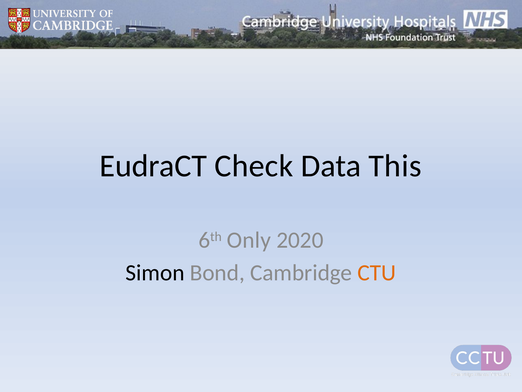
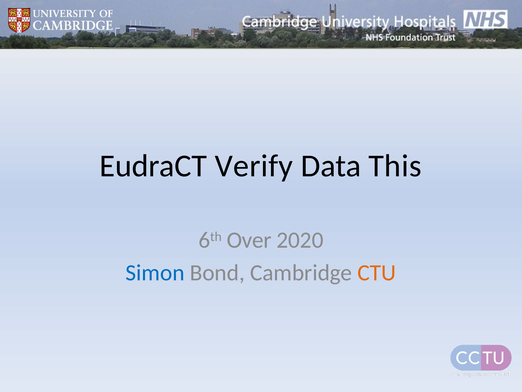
Check: Check -> Verify (254, 166)
Only: Only -> Over (249, 240)
Simon colour: black -> blue (155, 272)
